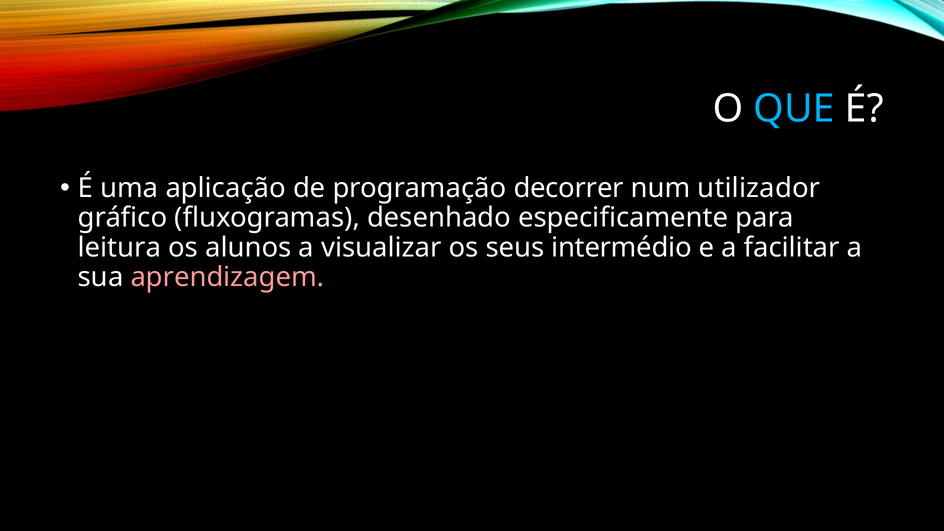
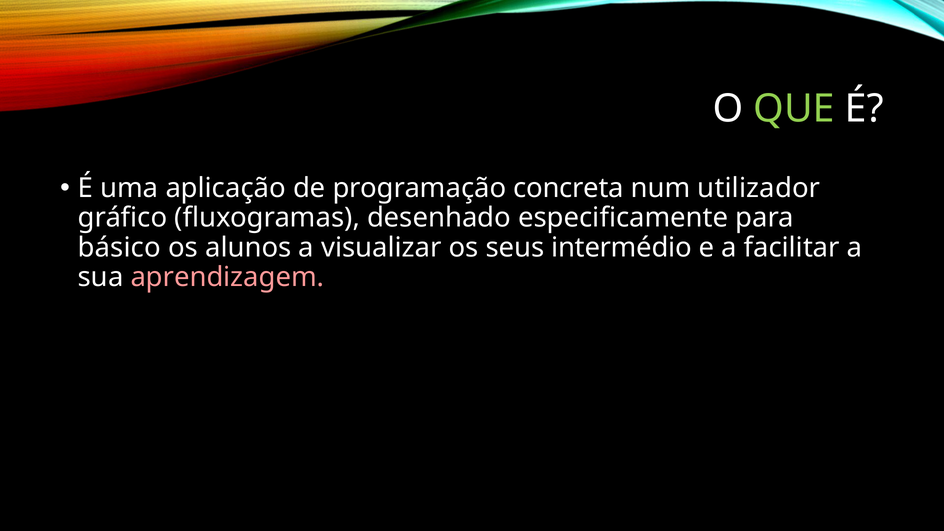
QUE colour: light blue -> light green (794, 109)
decorrer: decorrer -> concreta (569, 188)
leitura: leitura -> básico (119, 247)
